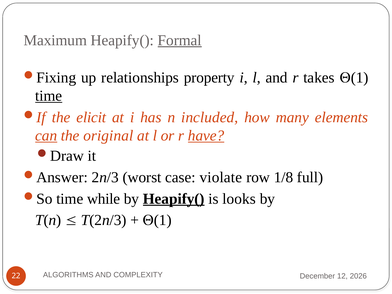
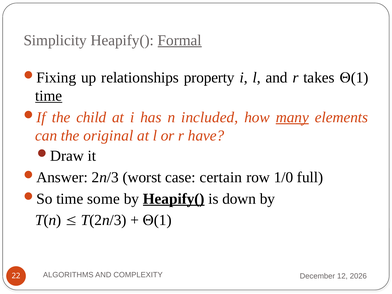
Maximum: Maximum -> Simplicity (55, 40)
elicit: elicit -> child (91, 117)
many underline: none -> present (292, 117)
can underline: present -> none (46, 136)
have underline: present -> none (206, 136)
violate: violate -> certain (221, 177)
1/8: 1/8 -> 1/0 (283, 177)
while: while -> some (103, 199)
looks: looks -> down (239, 199)
